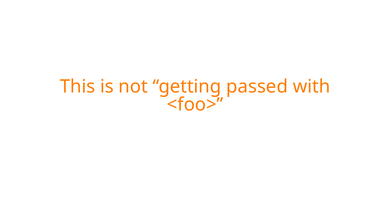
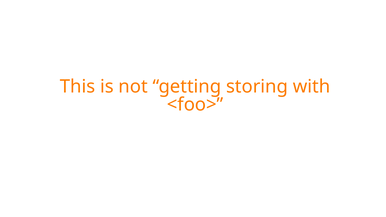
passed: passed -> storing (257, 87)
